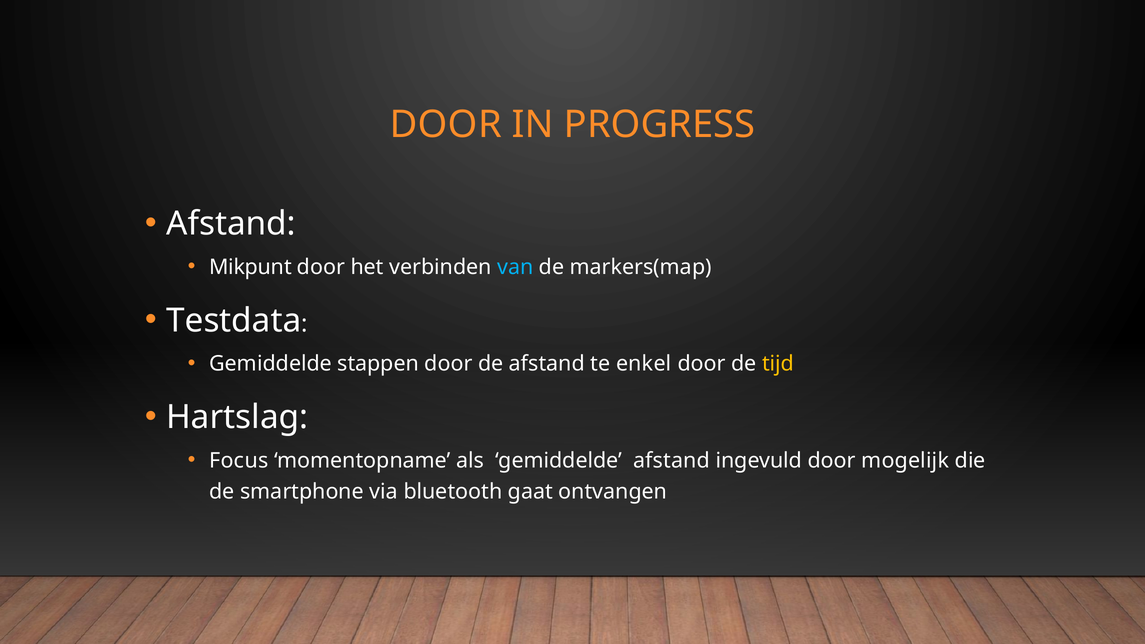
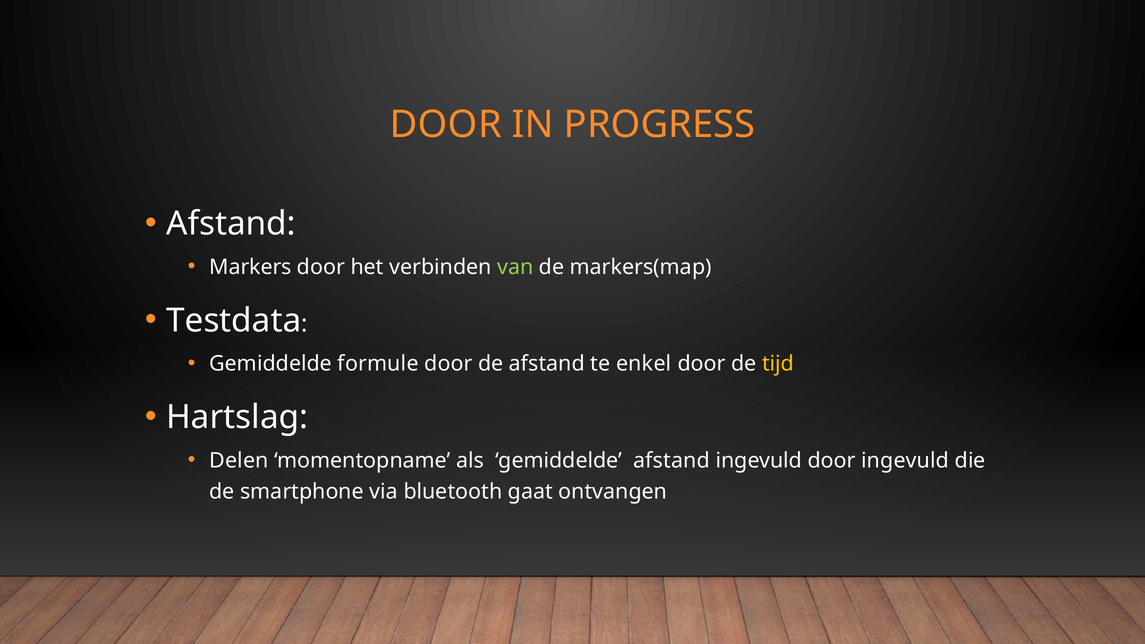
Mikpunt: Mikpunt -> Markers (250, 267)
van colour: light blue -> light green (515, 267)
stappen: stappen -> formule (378, 364)
Focus: Focus -> Delen (239, 461)
door mogelijk: mogelijk -> ingevuld (905, 461)
